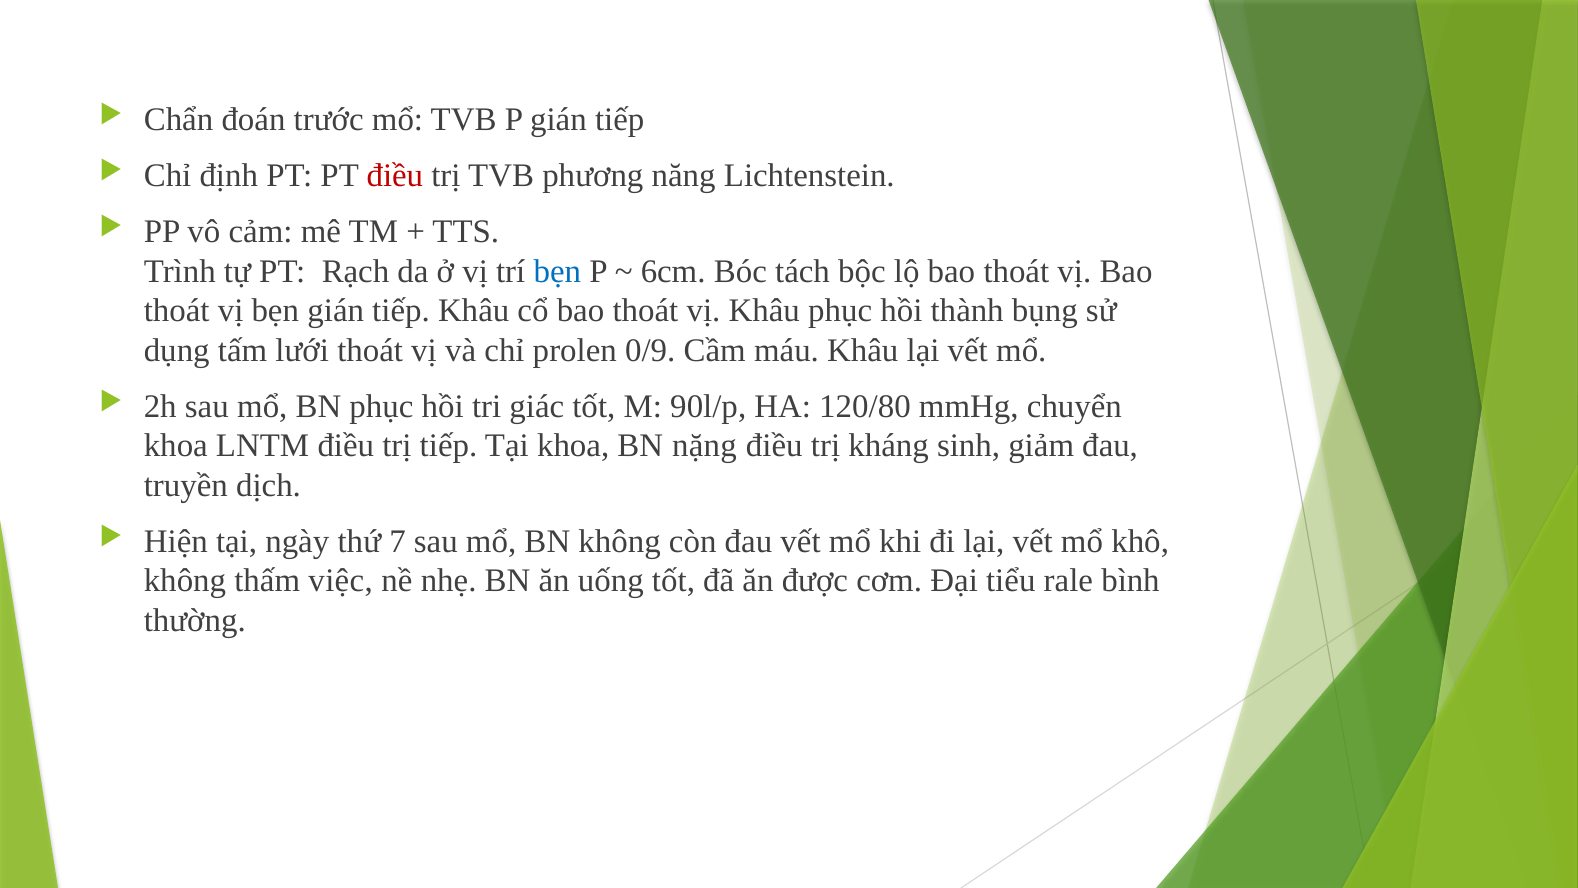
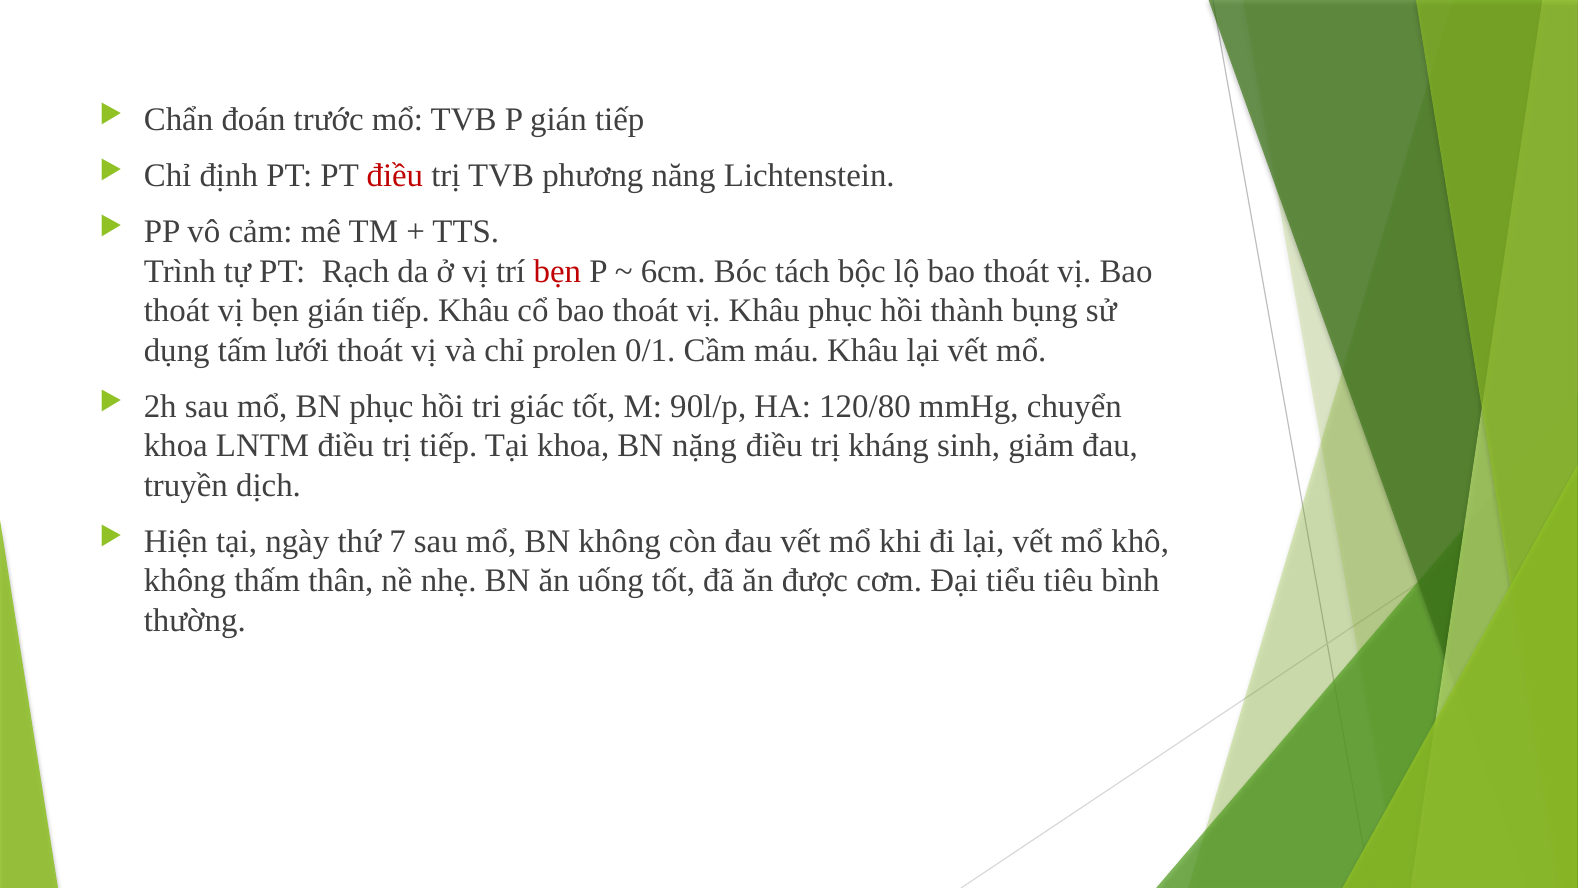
bẹn colour: blue -> red (557, 271)
0/9: 0/9 -> 0/1 (650, 350)
việc: việc -> thân (341, 581)
rale: rale -> tiêu (1068, 581)
